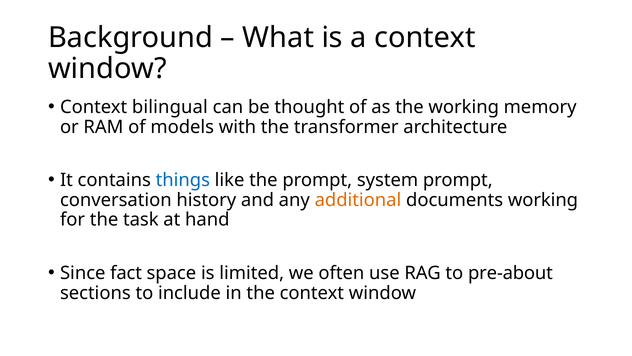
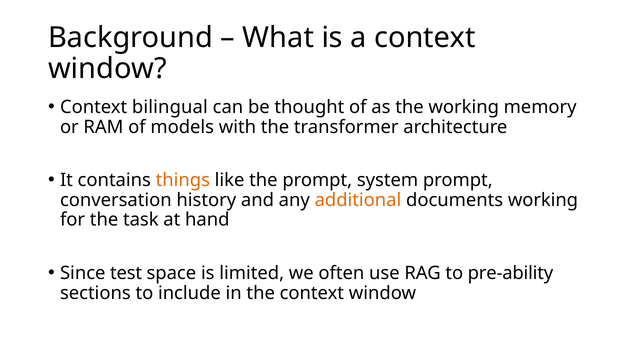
things colour: blue -> orange (183, 180)
fact: fact -> test (126, 273)
pre-about: pre-about -> pre-ability (510, 273)
